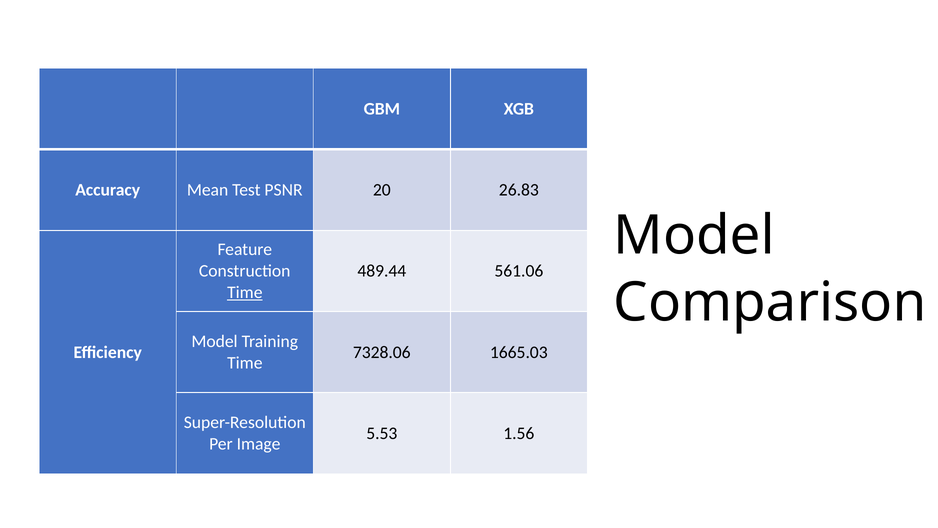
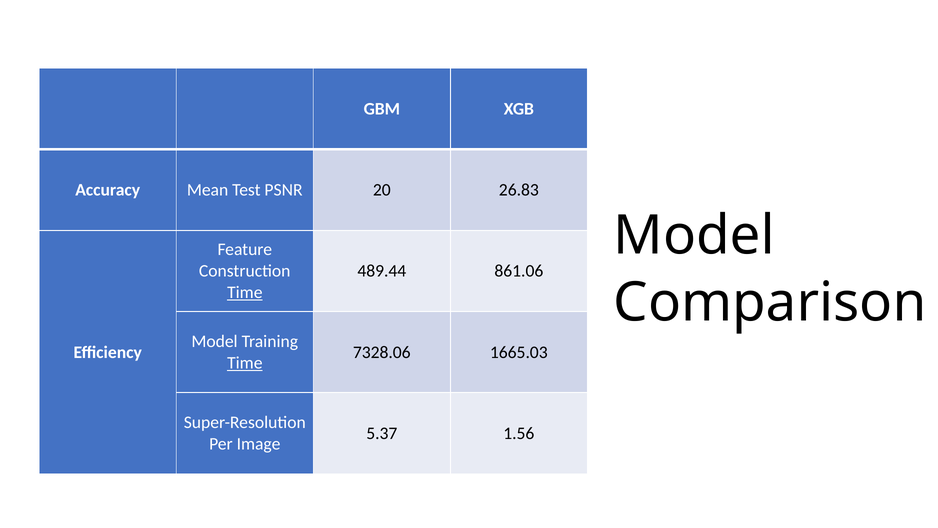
561.06: 561.06 -> 861.06 (519, 271)
Time underline: none -> present (245, 363)
5.53: 5.53 -> 5.37 (382, 433)
